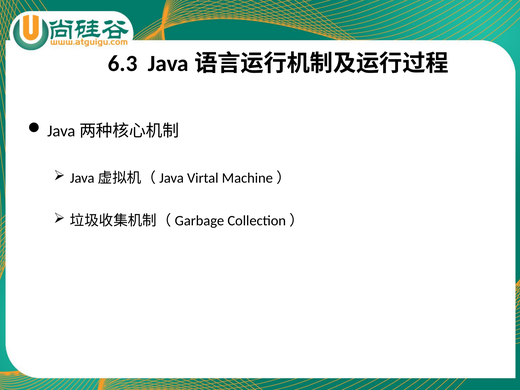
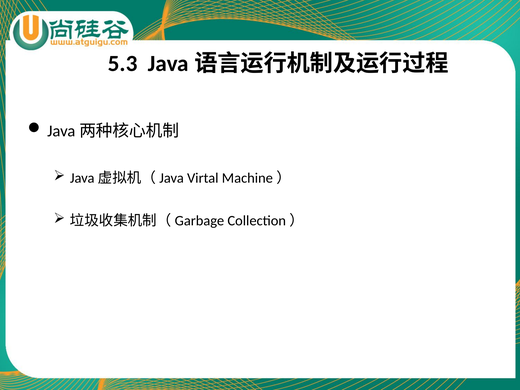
6.3: 6.3 -> 5.3 (123, 64)
